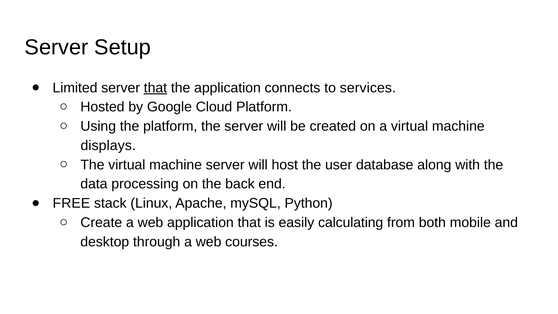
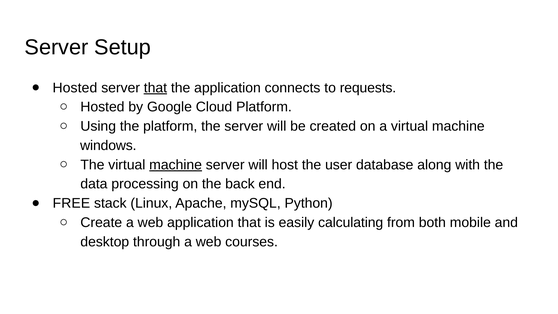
Limited: Limited -> Hosted (75, 88)
services: services -> requests (368, 88)
displays: displays -> windows (108, 145)
machine underline: none -> present (176, 165)
